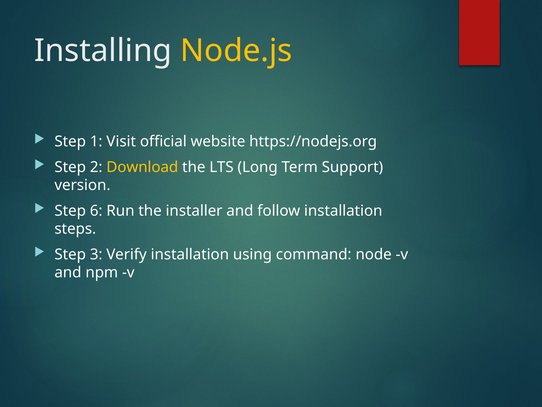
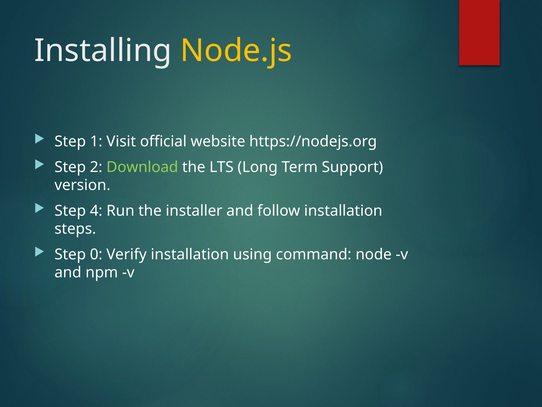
Download colour: yellow -> light green (142, 167)
6: 6 -> 4 (96, 211)
3: 3 -> 0 (96, 254)
